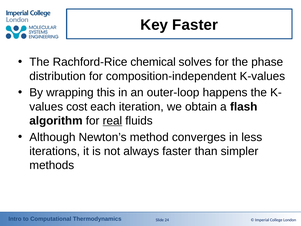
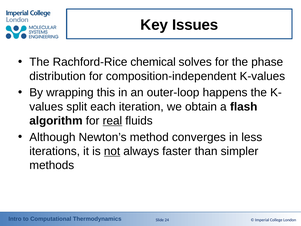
Key Faster: Faster -> Issues (195, 25)
cost: cost -> split (77, 107)
not underline: none -> present (112, 151)
